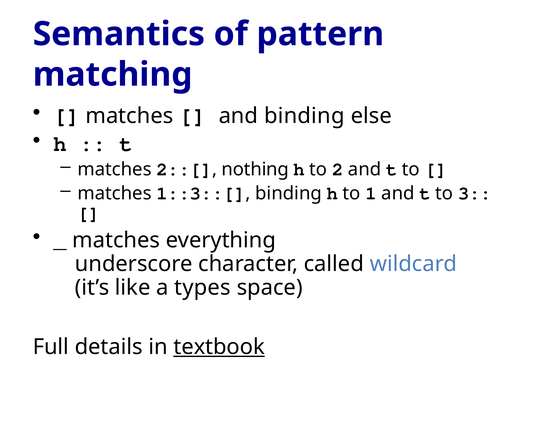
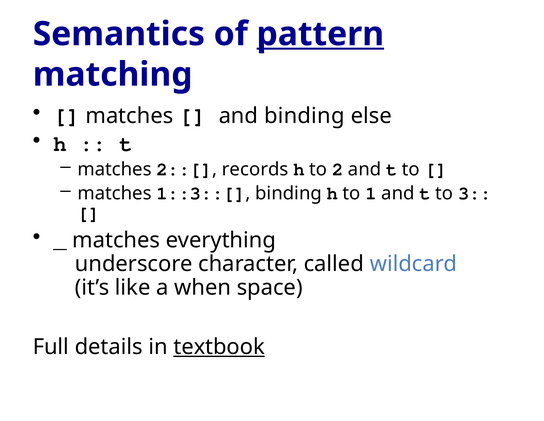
pattern underline: none -> present (320, 34)
nothing: nothing -> records (255, 169)
types: types -> when (203, 287)
